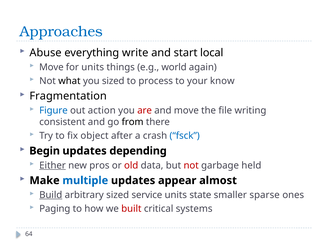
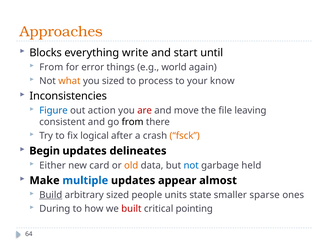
Approaches colour: blue -> orange (61, 32)
Abuse: Abuse -> Blocks (46, 53)
local: local -> until (212, 53)
Move: Move -> From (51, 67)
for units: units -> error (93, 67)
what colour: black -> orange (69, 81)
Fragmentation: Fragmentation -> Inconsistencies (68, 96)
writing: writing -> leaving (250, 111)
object: object -> logical (95, 136)
fsck colour: blue -> orange (185, 136)
depending: depending -> delineates (138, 151)
Either underline: present -> none (53, 165)
pros: pros -> card (99, 165)
old colour: red -> orange (131, 165)
not colour: red -> blue (191, 165)
service: service -> people (147, 195)
Paging: Paging -> During (55, 209)
systems: systems -> pointing (194, 209)
